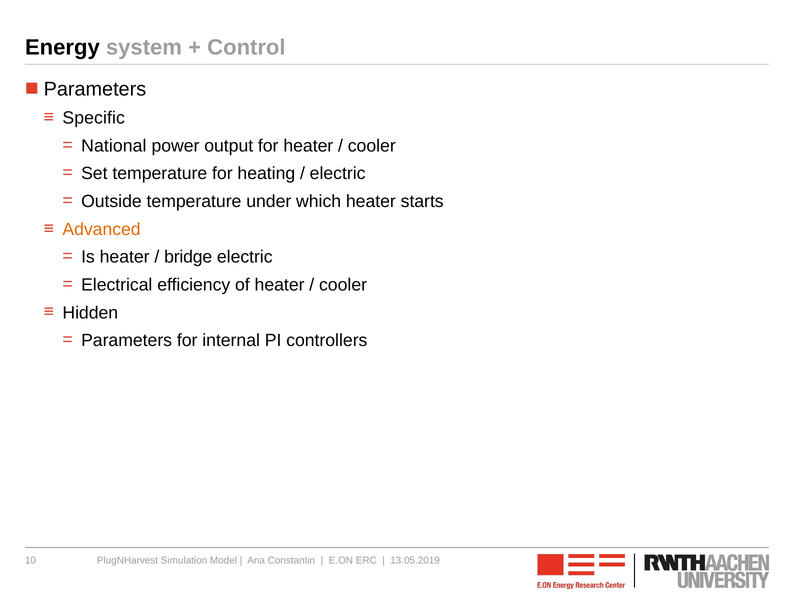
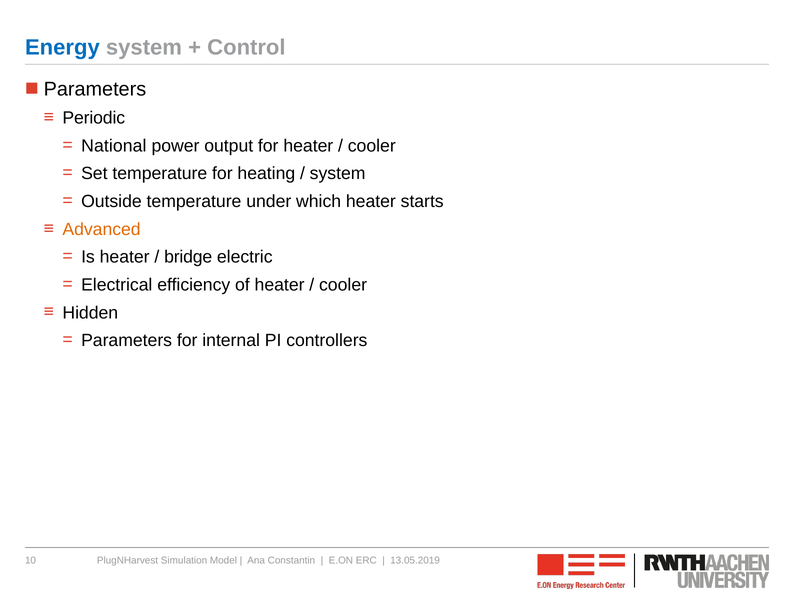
Energy colour: black -> blue (62, 48)
Specific: Specific -> Periodic (94, 118)
electric: electric -> system (338, 173)
